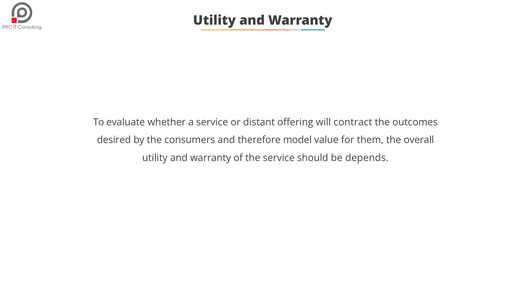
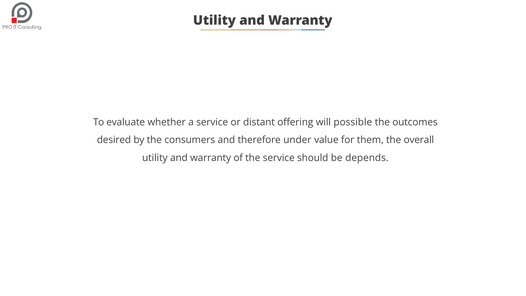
contract: contract -> possible (353, 122)
model: model -> under (297, 140)
